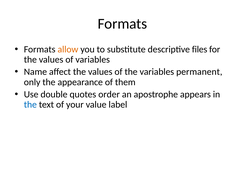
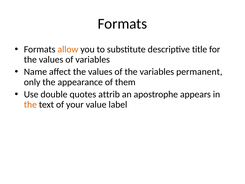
files: files -> title (200, 49)
order: order -> attrib (109, 94)
the colour: blue -> orange (30, 104)
